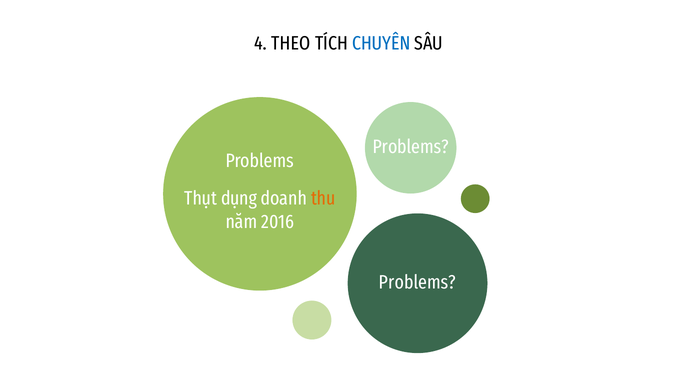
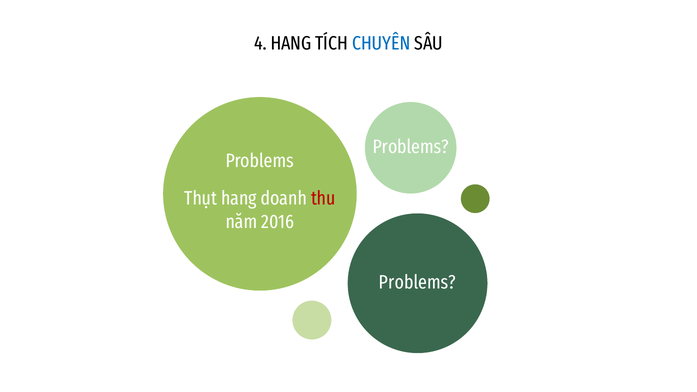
4 THEO: THEO -> HANG (291, 43)
Thụt dụng: dụng -> hang (239, 198)
thu colour: orange -> red (323, 198)
